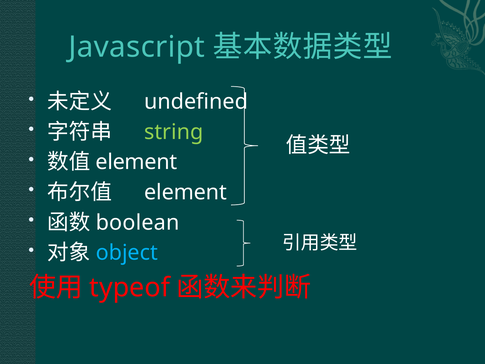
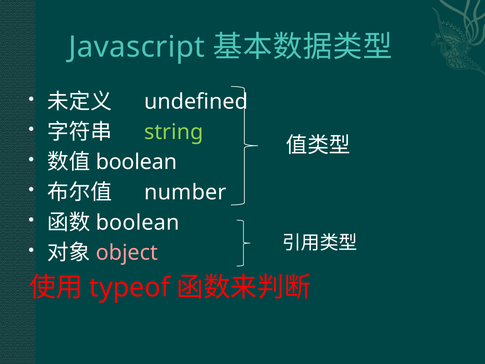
element: element -> boolean (136, 162)
element: element -> number (185, 192)
object colour: light blue -> pink (127, 253)
